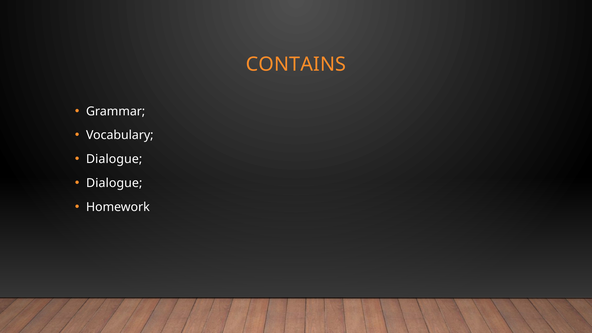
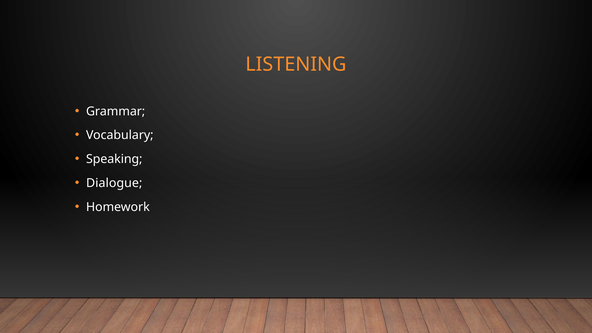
CONTAINS: CONTAINS -> LISTENING (296, 64)
Dialogue: Dialogue -> Speaking (114, 159)
